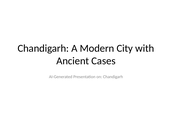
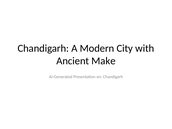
Cases: Cases -> Make (103, 61)
